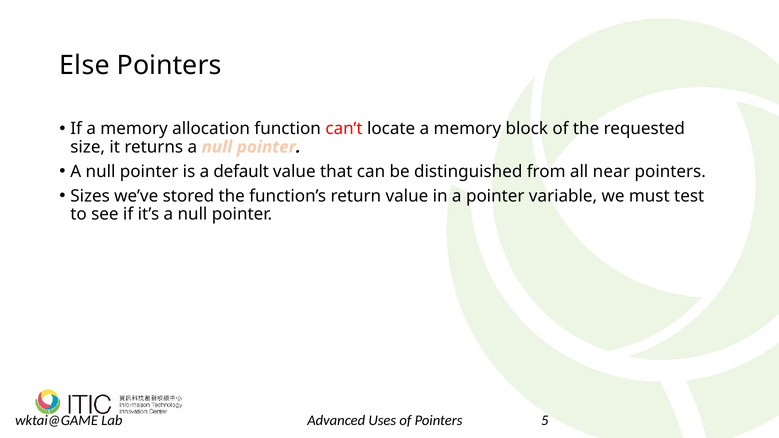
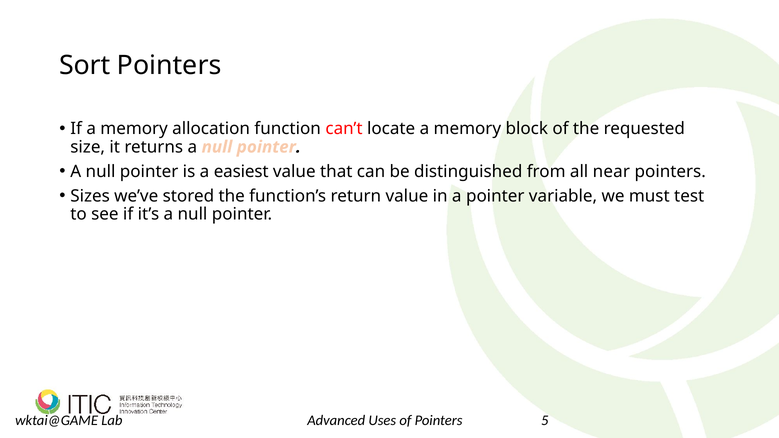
Else: Else -> Sort (85, 66)
default: default -> easiest (241, 172)
